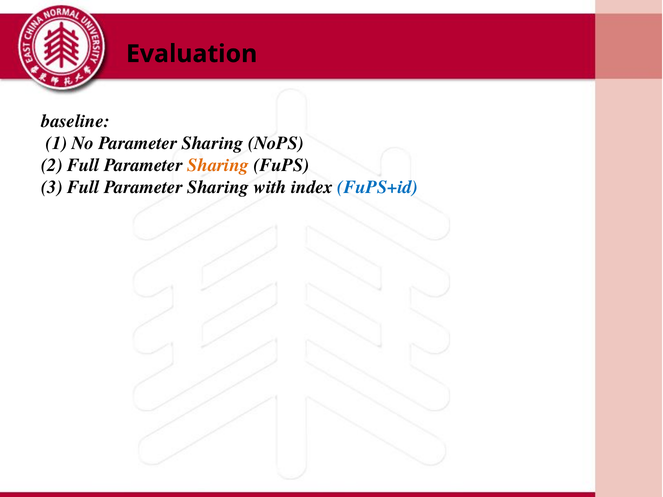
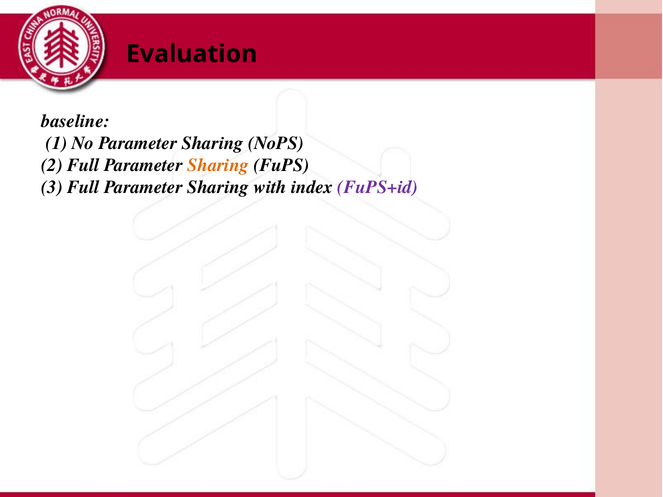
FuPS+id colour: blue -> purple (378, 187)
